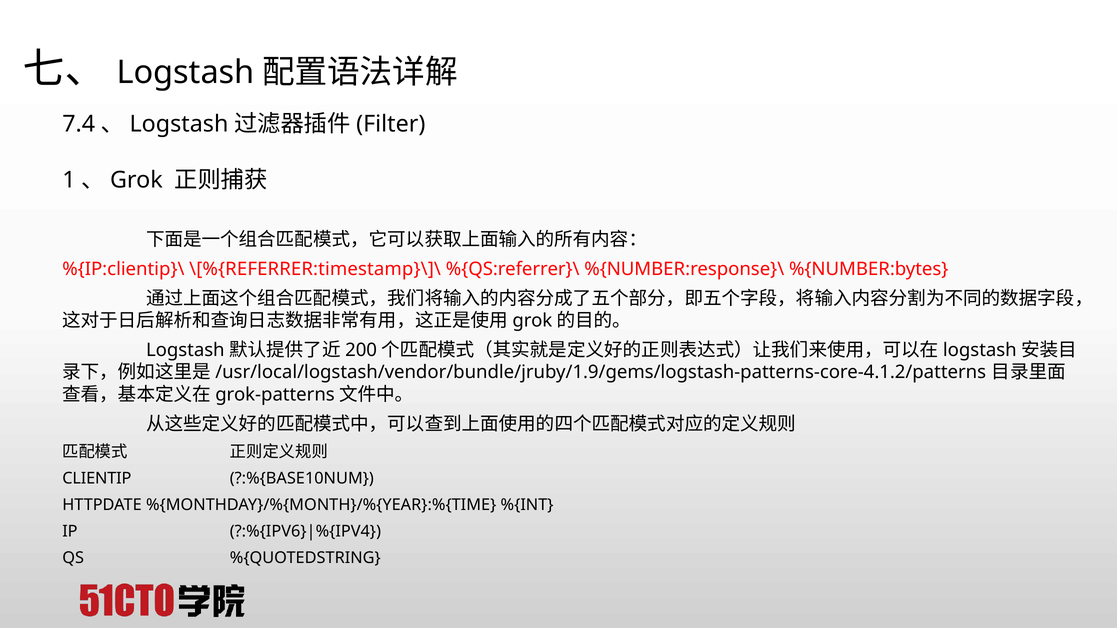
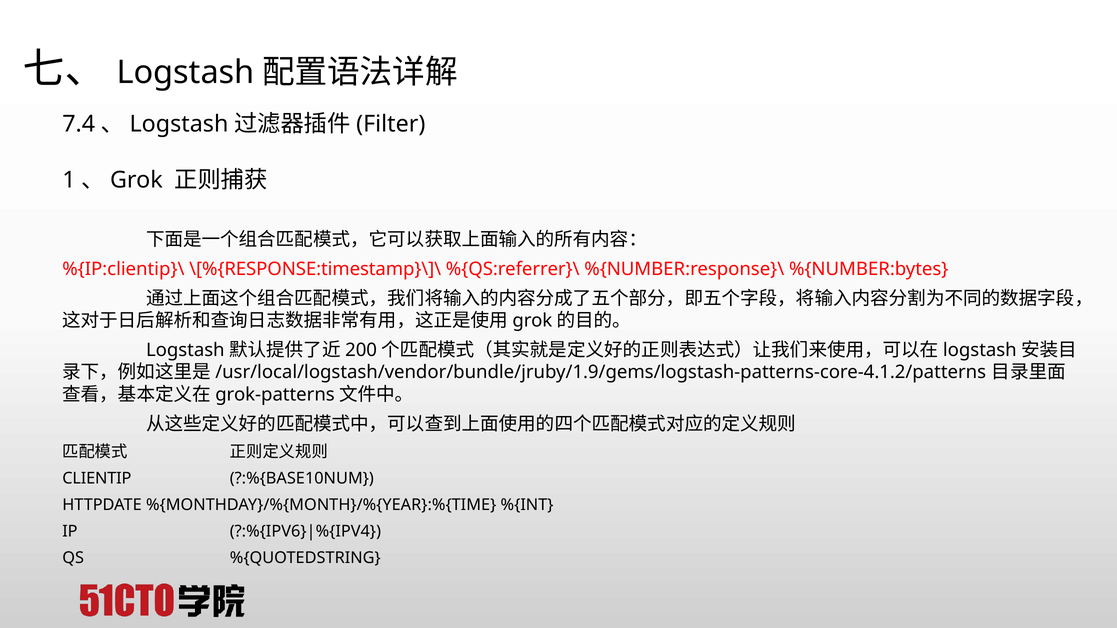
\[%{REFERRER:timestamp}\]\: \[%{REFERRER:timestamp}\]\ -> \[%{RESPONSE:timestamp}\]\ (315, 269)
